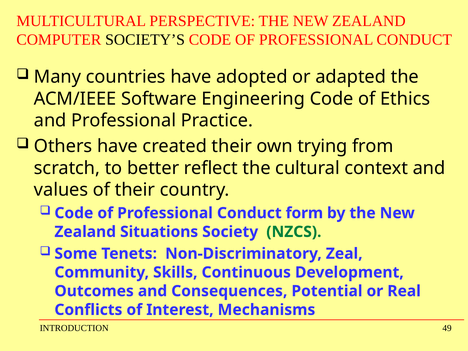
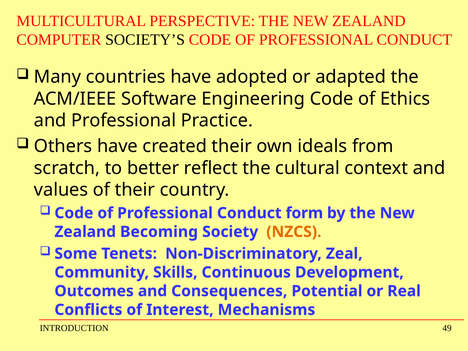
trying: trying -> ideals (322, 146)
Situations: Situations -> Becoming (159, 232)
NZCS colour: green -> orange (294, 232)
